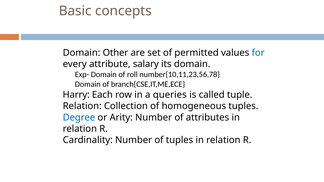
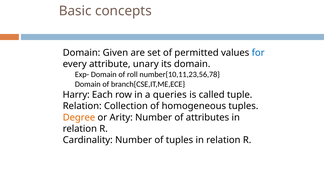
Other: Other -> Given (115, 53)
salary: salary -> unary (146, 64)
Degree colour: blue -> orange (79, 118)
